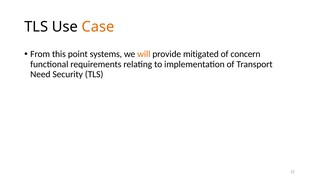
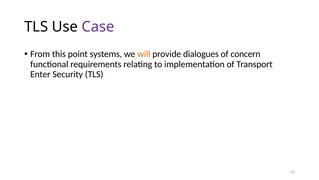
Case colour: orange -> purple (98, 27)
mitigated: mitigated -> dialogues (201, 54)
Need: Need -> Enter (40, 74)
